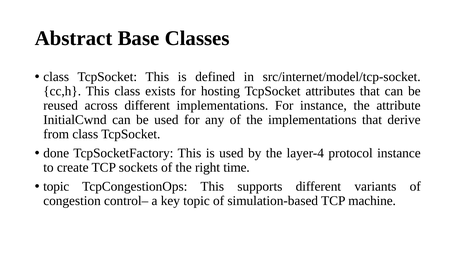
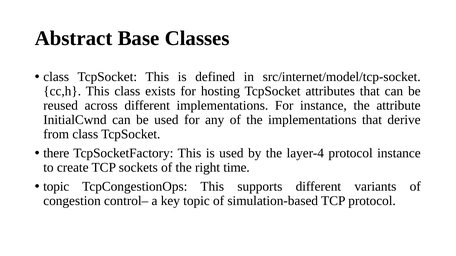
done: done -> there (56, 154)
TCP machine: machine -> protocol (372, 201)
